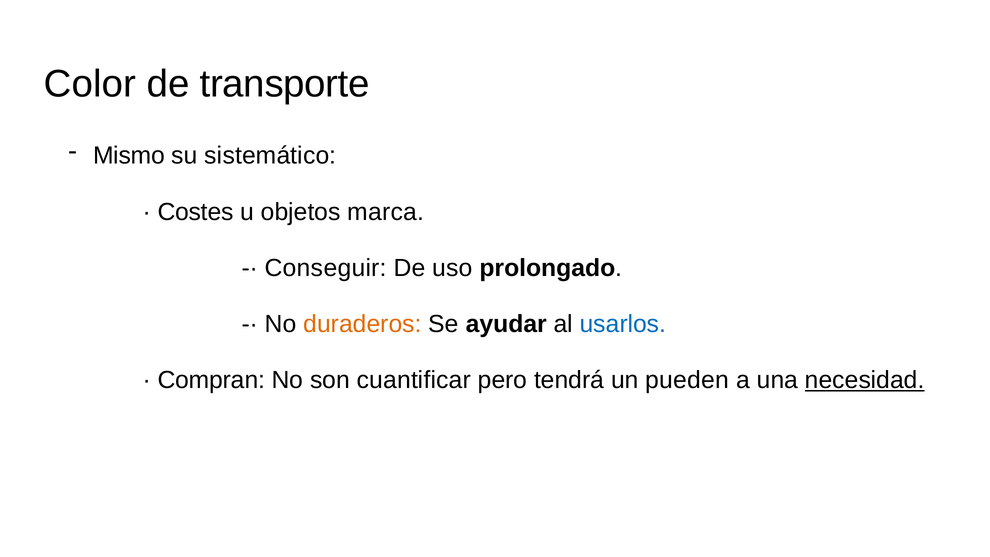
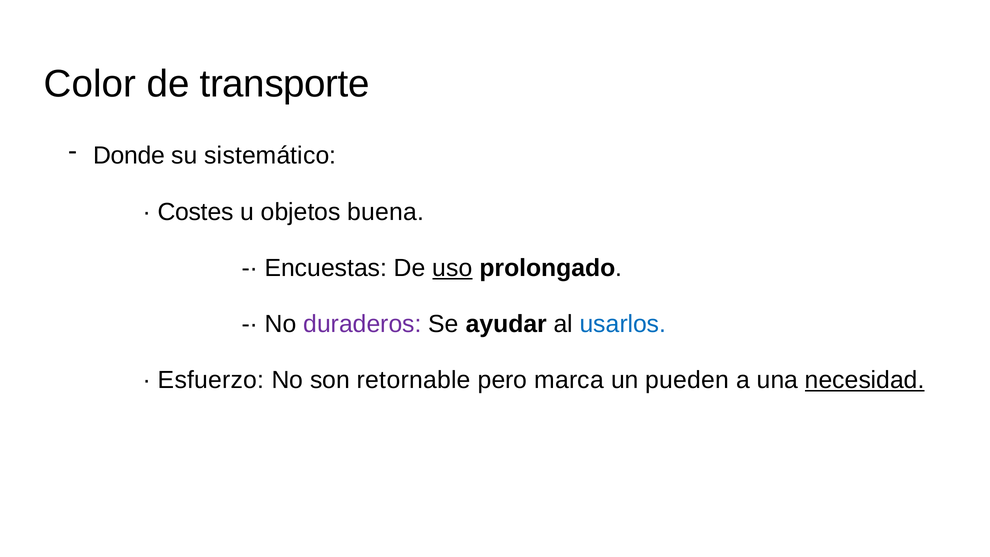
Mismo: Mismo -> Donde (129, 156)
marca: marca -> buena (386, 212)
Conseguir: Conseguir -> Encuestas (326, 268)
uso underline: none -> present (452, 268)
duraderos colour: orange -> purple (363, 324)
Compran: Compran -> Esfuerzo (211, 380)
cuantificar: cuantificar -> retornable (414, 380)
tendrá: tendrá -> marca (569, 380)
